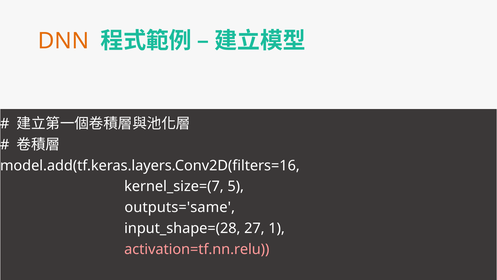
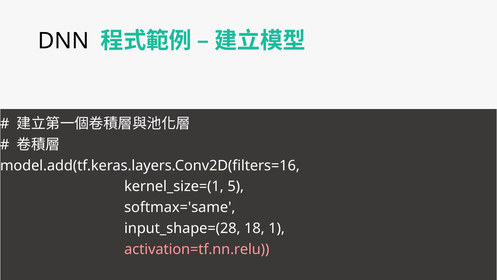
DNN colour: orange -> black (64, 41)
kernel_size=(7: kernel_size=(7 -> kernel_size=(1 (174, 186)
outputs='same: outputs='same -> softmax='same (180, 207)
27: 27 -> 18 (254, 228)
